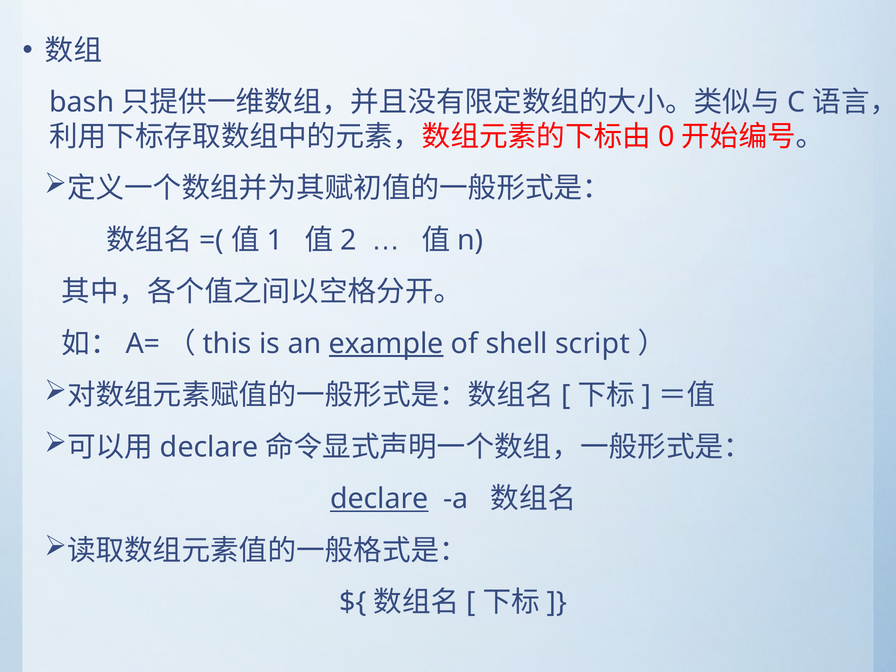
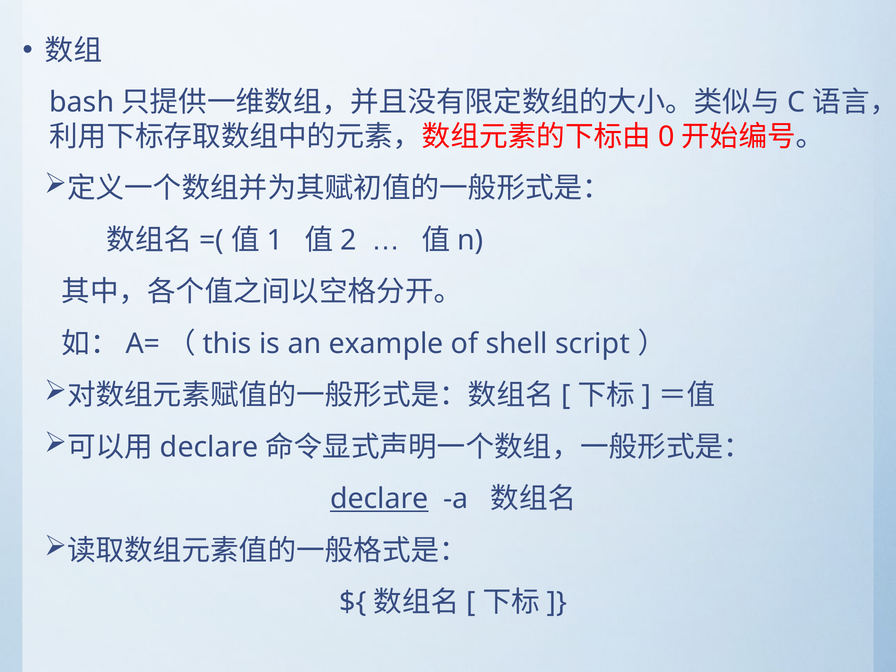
example underline: present -> none (386, 344)
